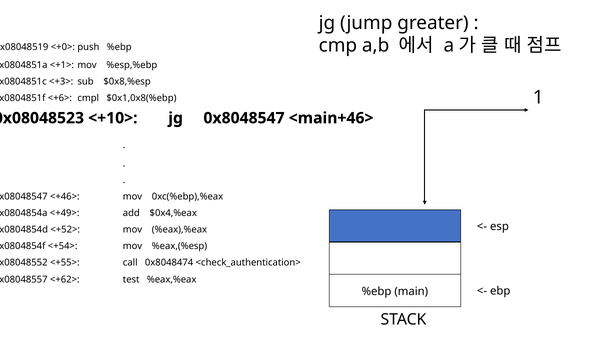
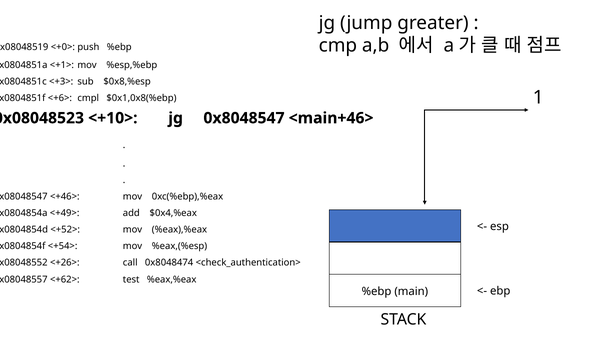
<+55>: <+55> -> <+26> (65, 263)
